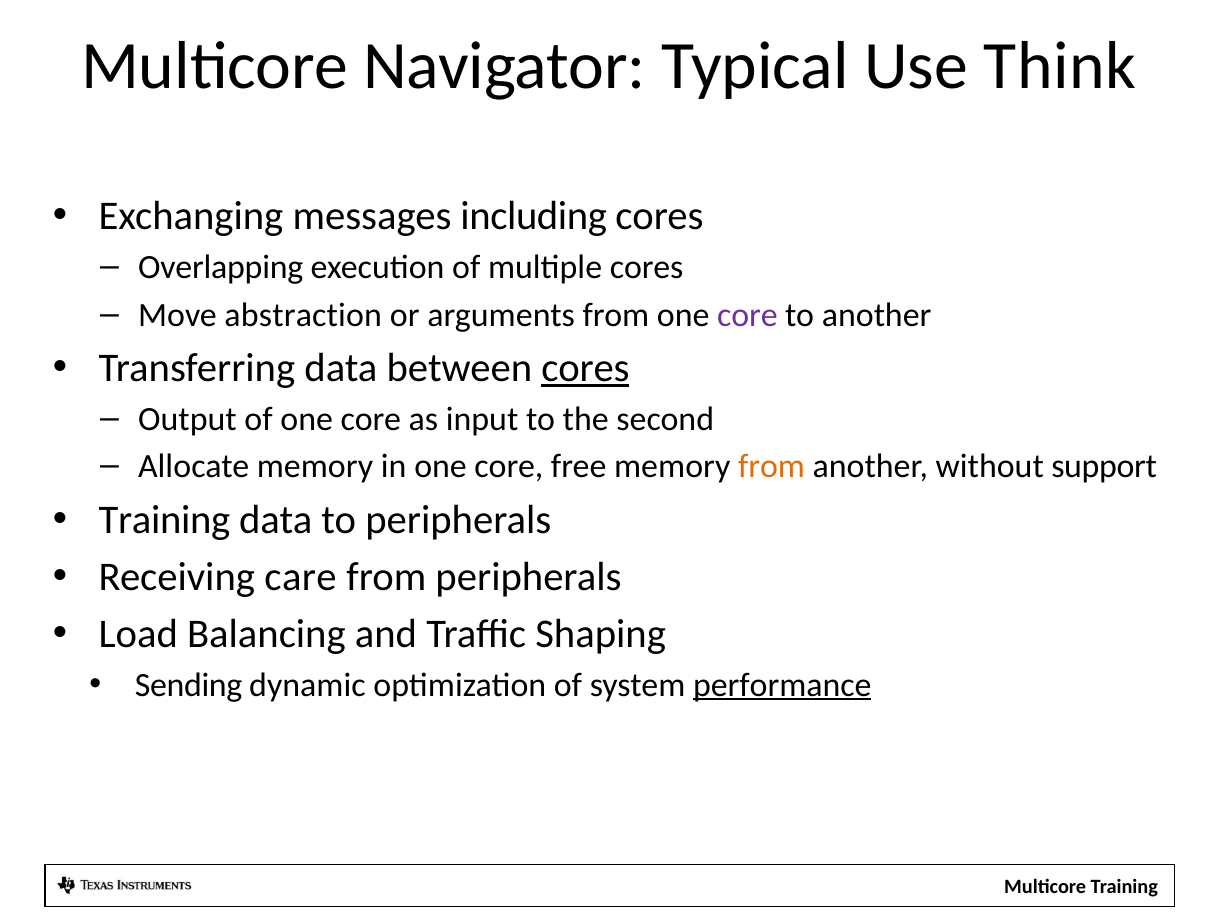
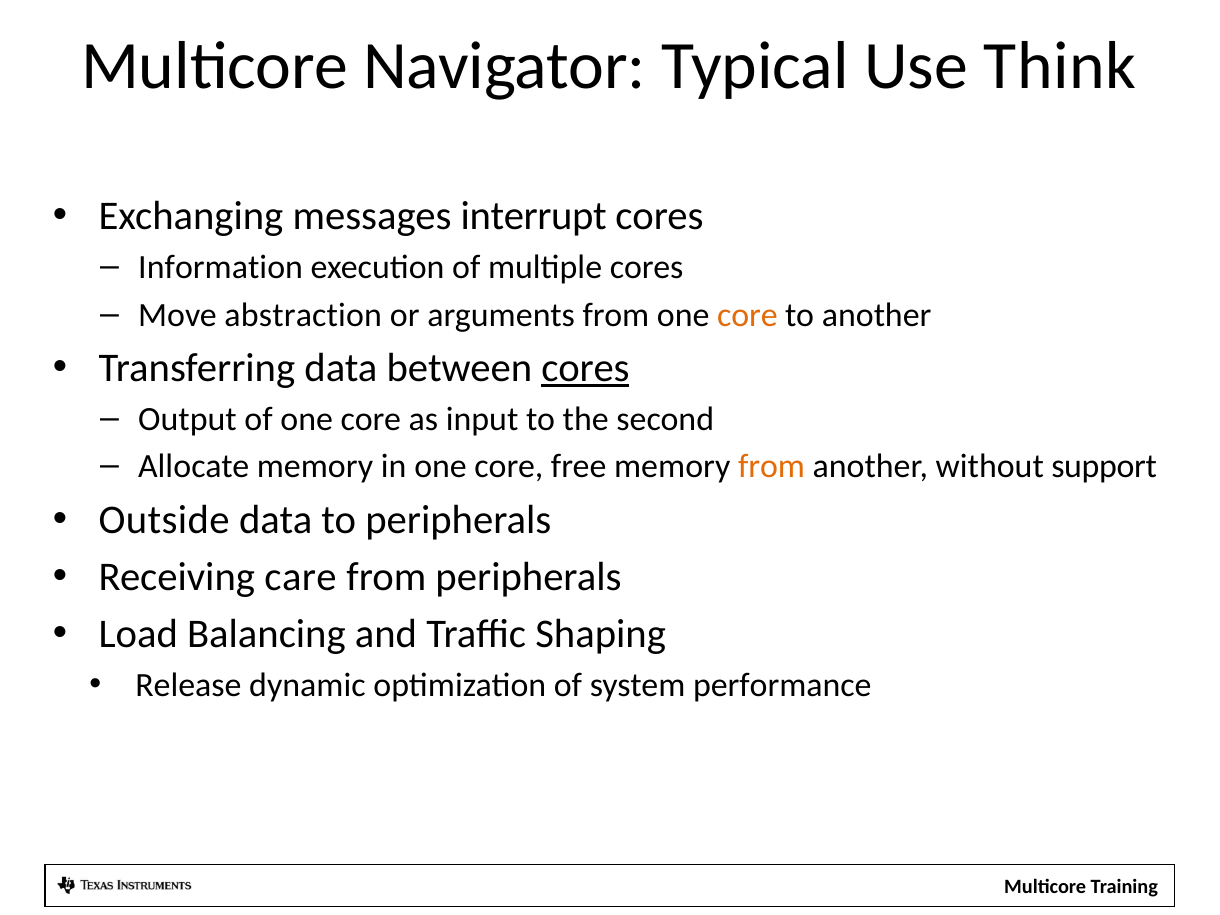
including: including -> interrupt (534, 216)
Overlapping: Overlapping -> Information (221, 267)
core colour: purple -> orange (747, 315)
Training: Training -> Outside (164, 520)
Sending: Sending -> Release (188, 685)
performance underline: present -> none (782, 685)
